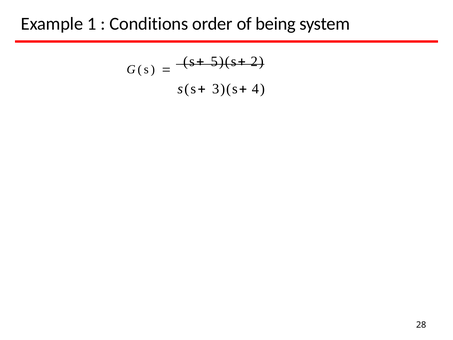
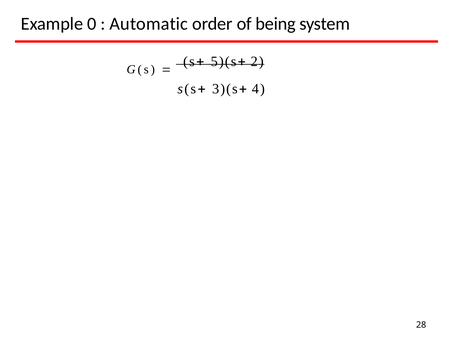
1: 1 -> 0 (92, 24)
Conditions: Conditions -> Automatic (149, 24)
